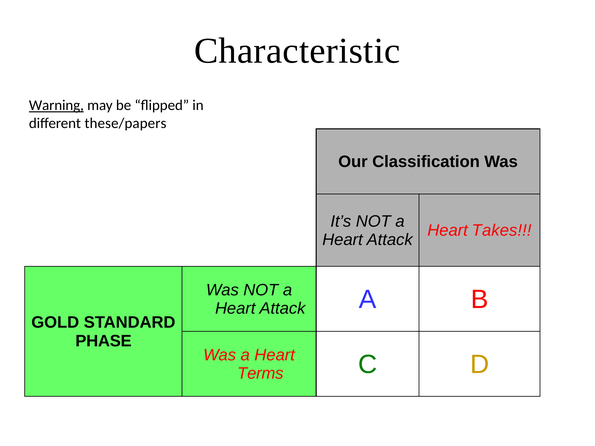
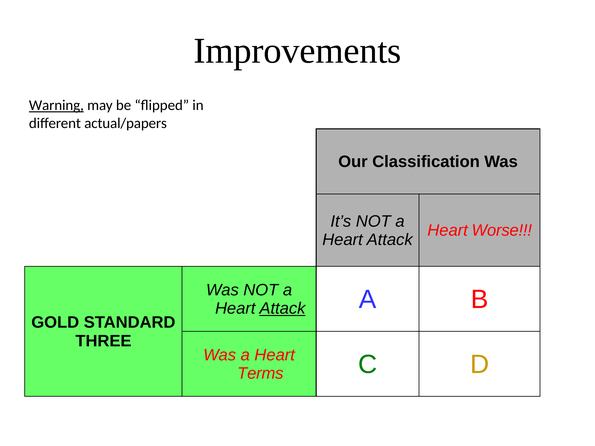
Characteristic: Characteristic -> Improvements (297, 51)
these/papers: these/papers -> actual/papers (126, 123)
Takes: Takes -> Worse (502, 231)
Attack underline: none -> present (282, 309)
PHASE: PHASE -> THREE (103, 341)
